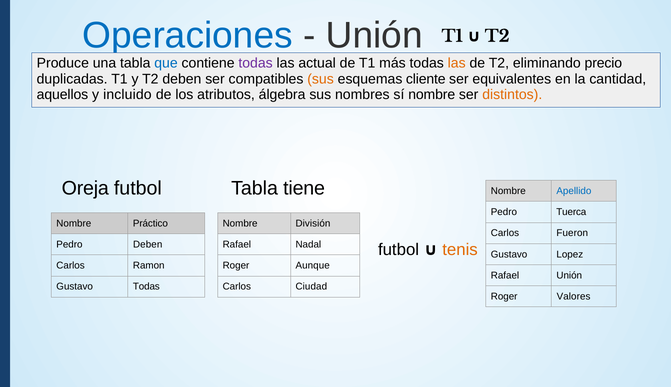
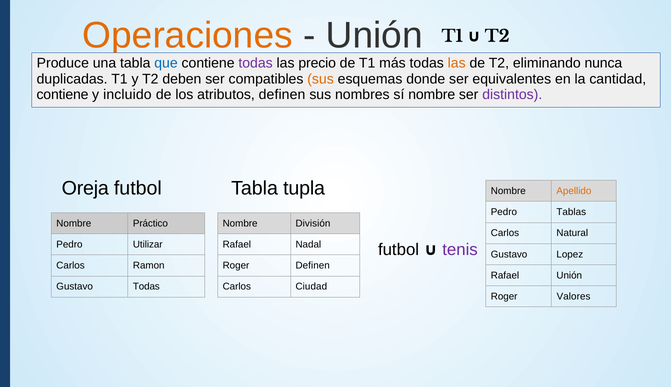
Operaciones colour: blue -> orange (188, 35)
actual: actual -> precio (317, 63)
precio: precio -> nunca (603, 63)
cliente: cliente -> donde (426, 79)
aquellos: aquellos -> contiene (62, 95)
atributos álgebra: álgebra -> definen (282, 95)
distintos colour: orange -> purple (512, 95)
tiene: tiene -> tupla (304, 188)
Apellido colour: blue -> orange (574, 191)
Tuerca: Tuerca -> Tablas (571, 212)
Fueron: Fueron -> Natural (572, 233)
Pedro Deben: Deben -> Utilizar (148, 245)
tenis colour: orange -> purple (460, 250)
Roger Aunque: Aunque -> Definen (313, 266)
